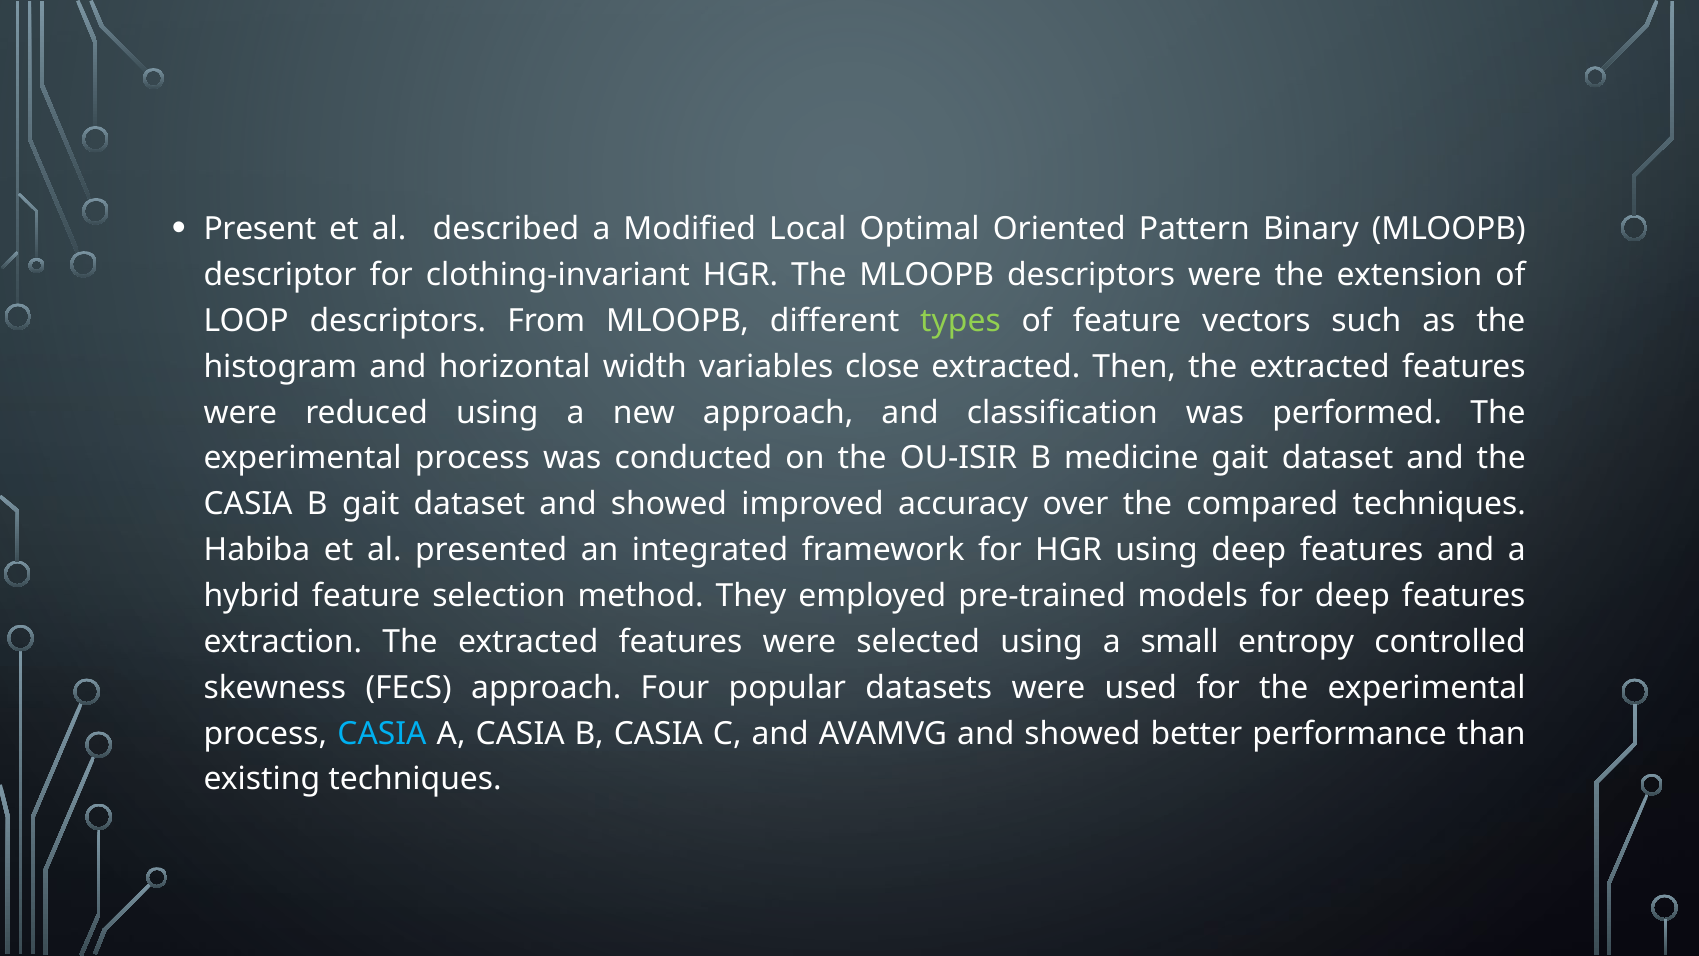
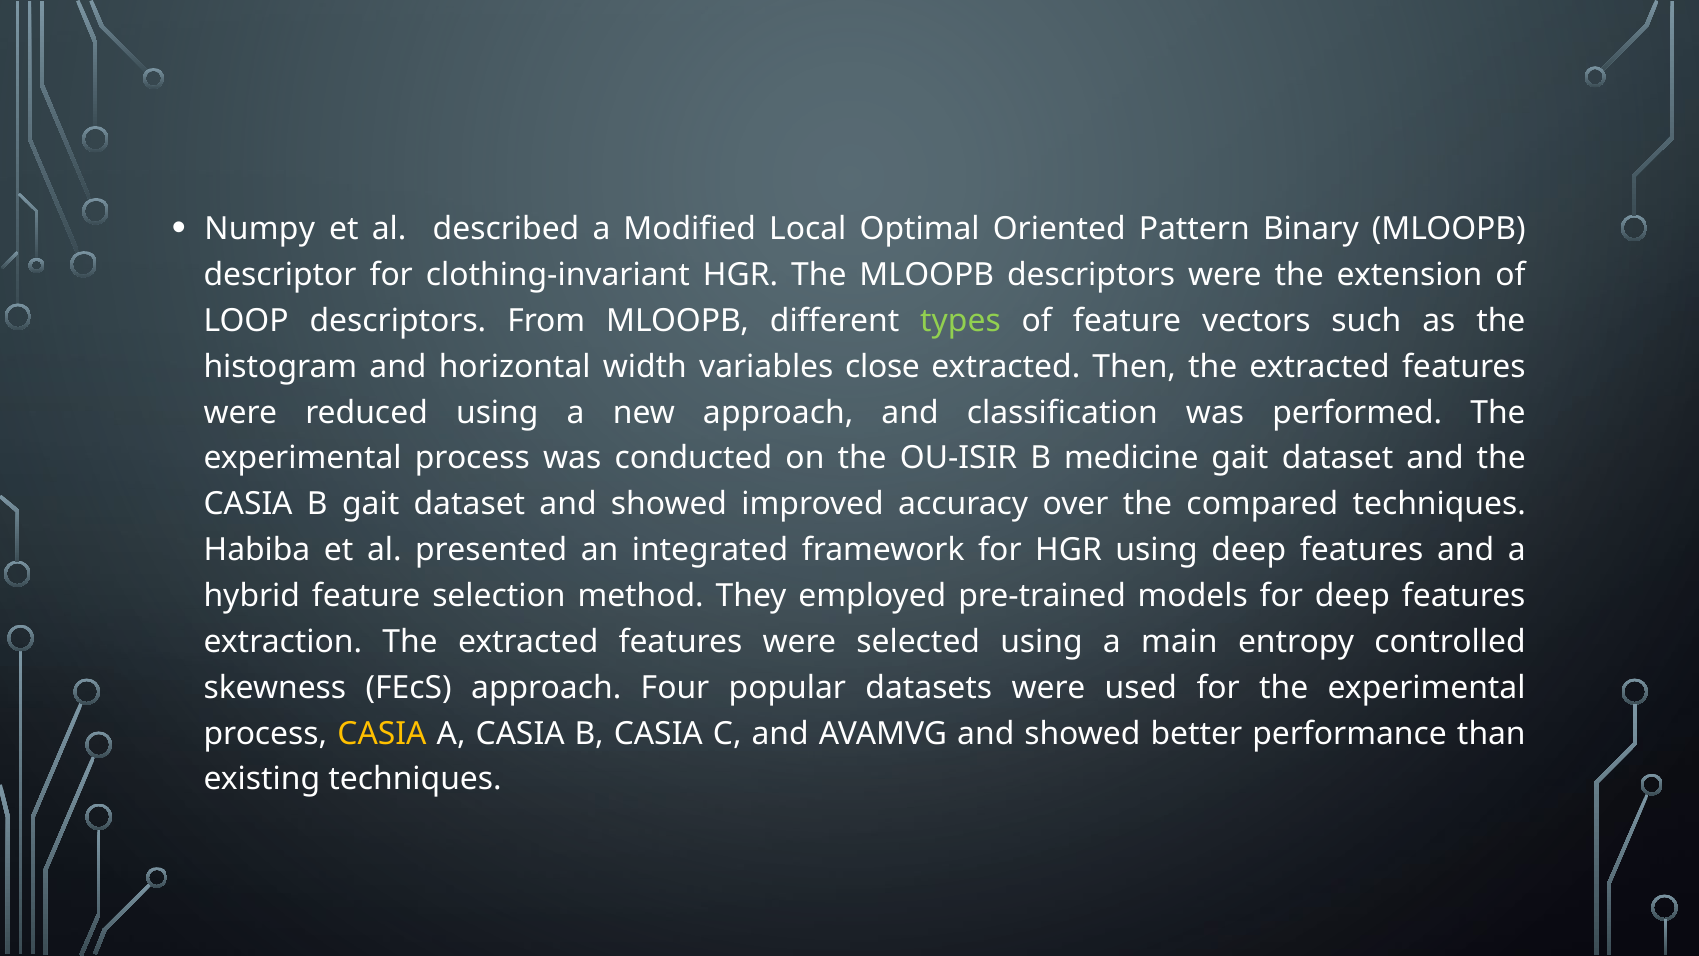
Present: Present -> Numpy (260, 229)
small: small -> main (1179, 642)
CASIA colour: light blue -> yellow (382, 733)
